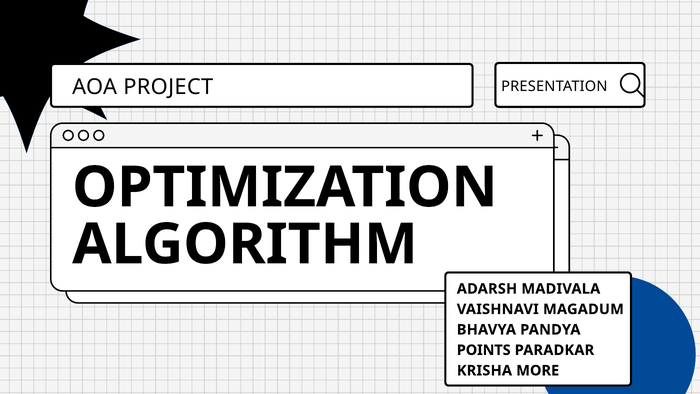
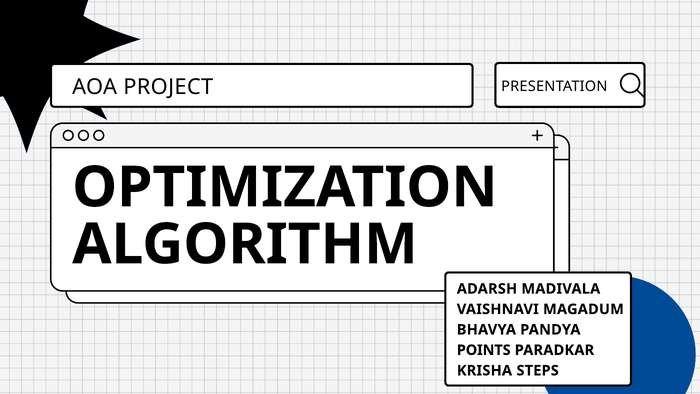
MORE: MORE -> STEPS (538, 370)
